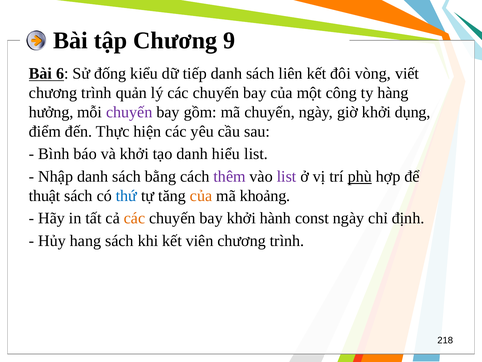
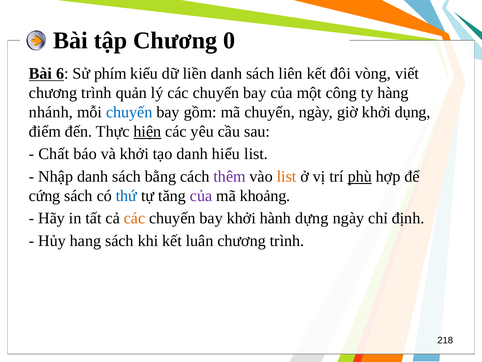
9: 9 -> 0 (229, 41)
đống: đống -> phím (110, 73)
tiếp: tiếp -> liền (195, 73)
hưởng: hưởng -> nhánh (51, 112)
chuyến colour: purple -> blue (129, 112)
hiện underline: none -> present (147, 131)
Bình: Bình -> Chất (54, 154)
list colour: purple -> orange (287, 176)
thuật: thuật -> cứng (45, 196)
của colour: orange -> purple (201, 196)
const: const -> dựng (312, 218)
viên: viên -> luân (200, 240)
